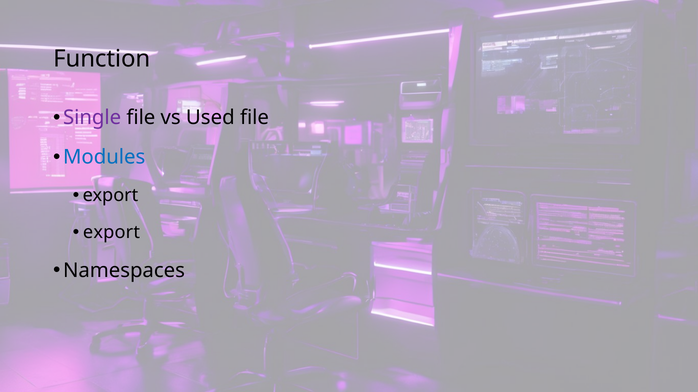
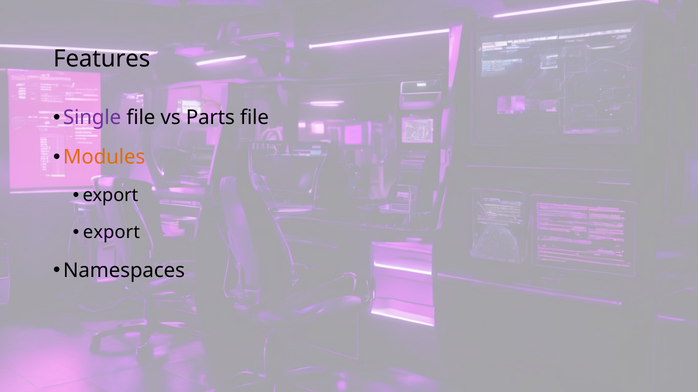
Function: Function -> Features (102, 59)
Used: Used -> Parts (210, 118)
Modules colour: blue -> orange (104, 157)
